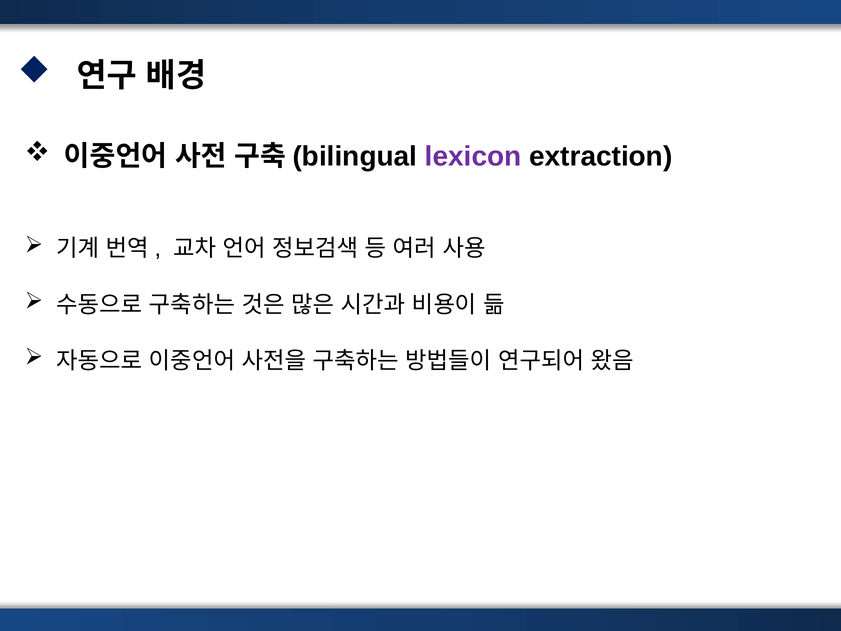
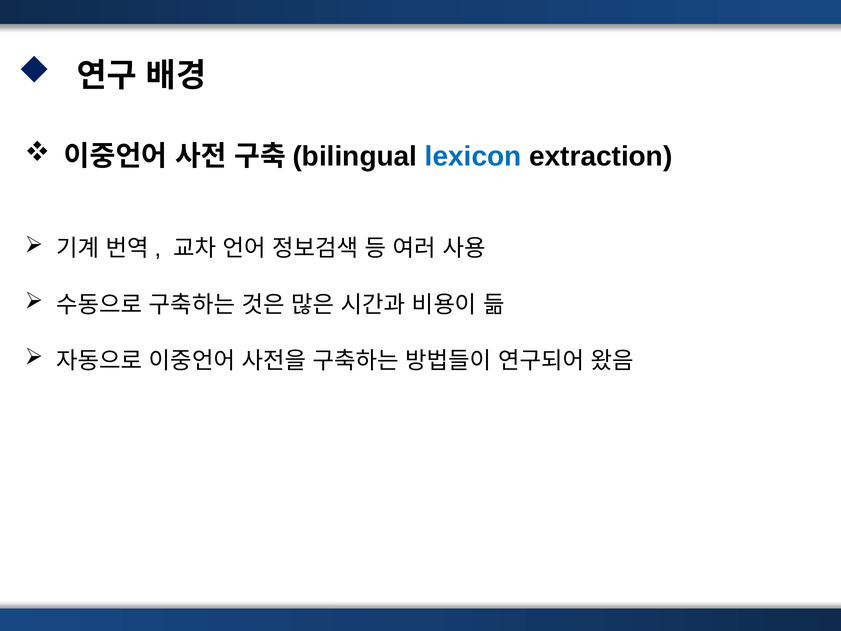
lexicon colour: purple -> blue (473, 156)
